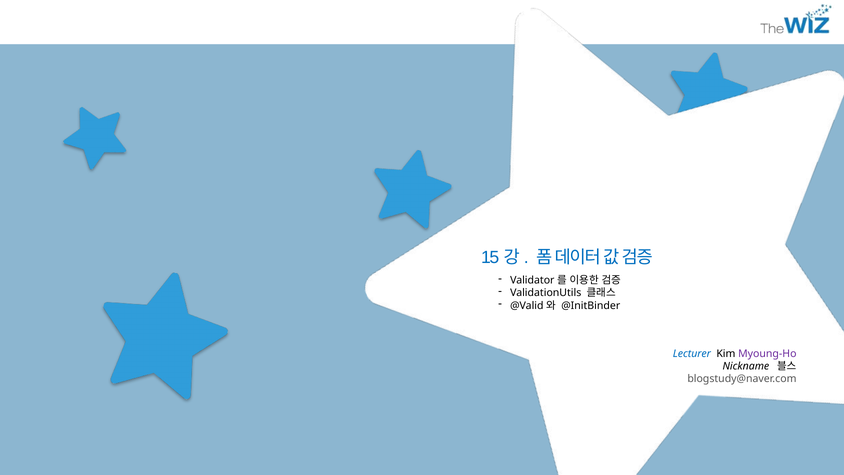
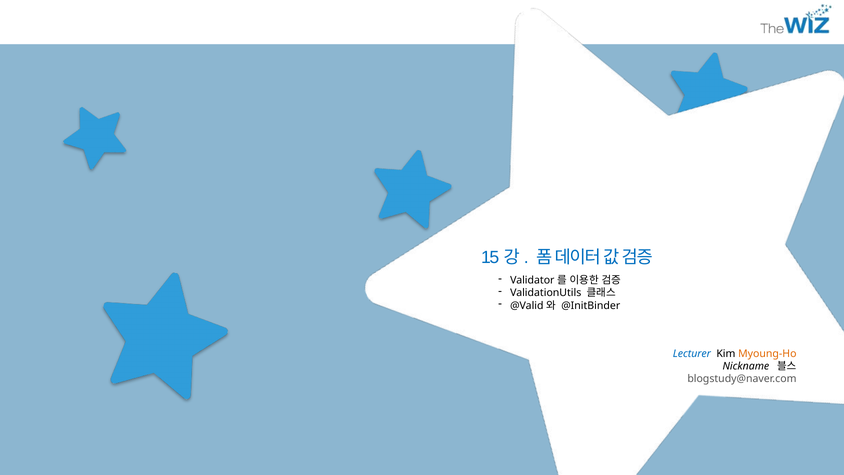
Myoung-Ho colour: purple -> orange (767, 353)
